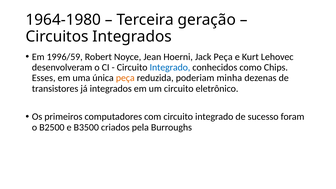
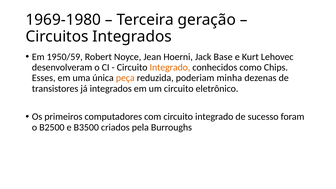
1964-1980: 1964-1980 -> 1969-1980 (63, 20)
1996/59: 1996/59 -> 1950/59 (65, 57)
Jack Peça: Peça -> Base (223, 57)
Integrado colour: blue -> orange (170, 67)
